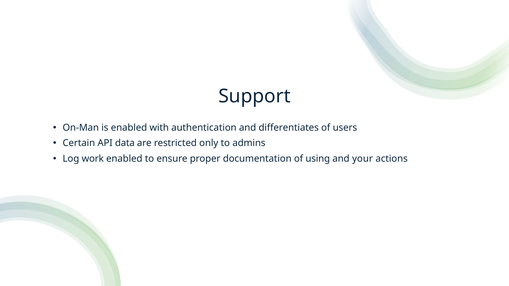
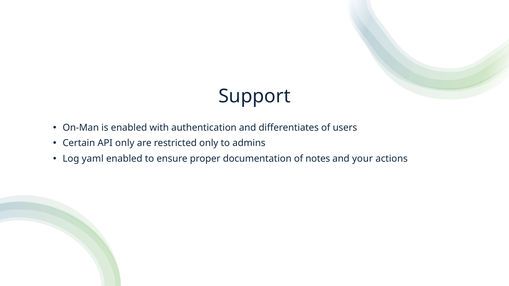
API data: data -> only (125, 143)
work: work -> yaml (93, 159)
using: using -> notes (318, 159)
